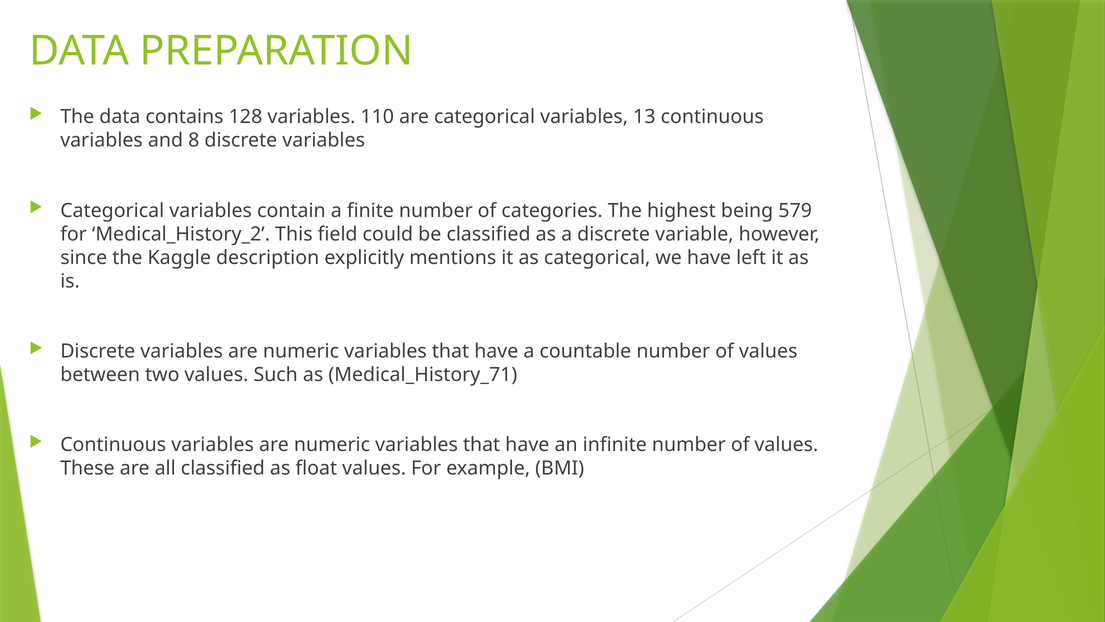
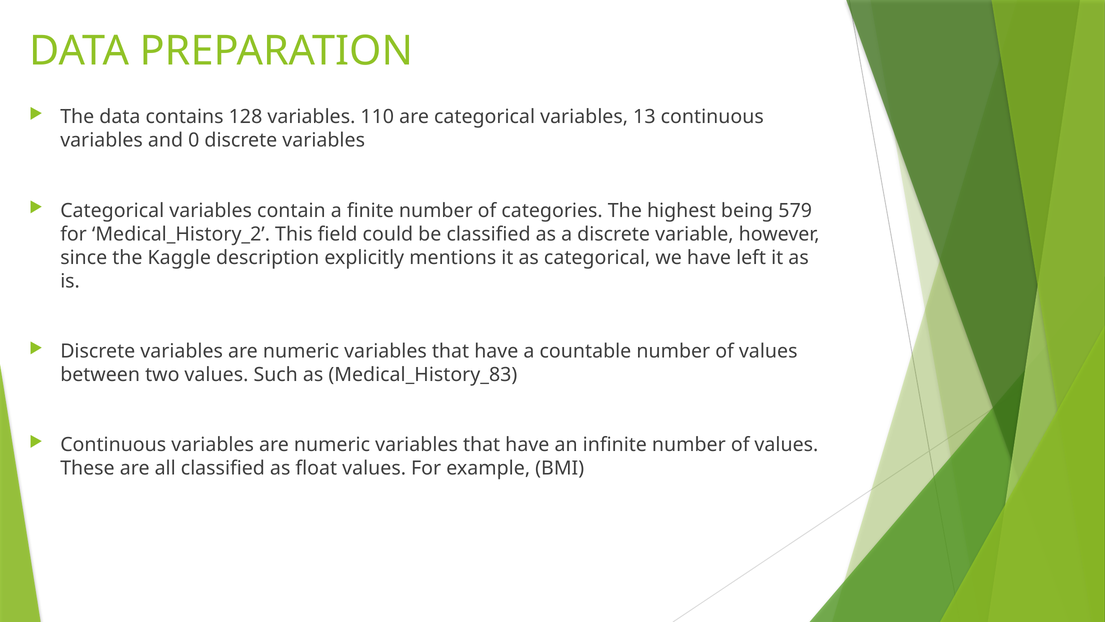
8: 8 -> 0 (194, 140)
Medical_History_71: Medical_History_71 -> Medical_History_83 (423, 374)
